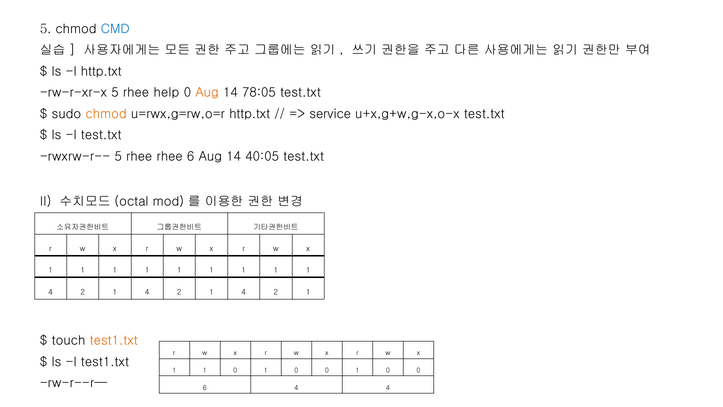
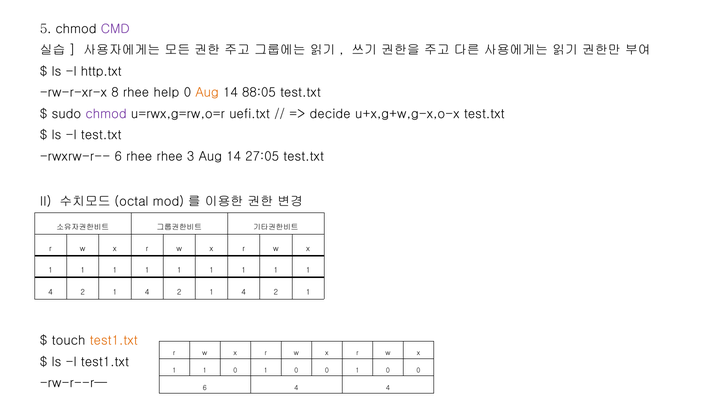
CMD colour: blue -> purple (115, 29)
rw-r-xr-x 5: 5 -> 8 (115, 93)
78:05: 78:05 -> 88:05 (259, 93)
chmod colour: orange -> purple (106, 114)
u=rwx,g=rw,o=r http.txt: http.txt -> uefi.txt (250, 114)
service: service -> decide (330, 114)
rwxrw-r-- 5: 5 -> 6 (118, 156)
rhee 6: 6 -> 3 (191, 156)
40:05: 40:05 -> 27:05 (262, 156)
